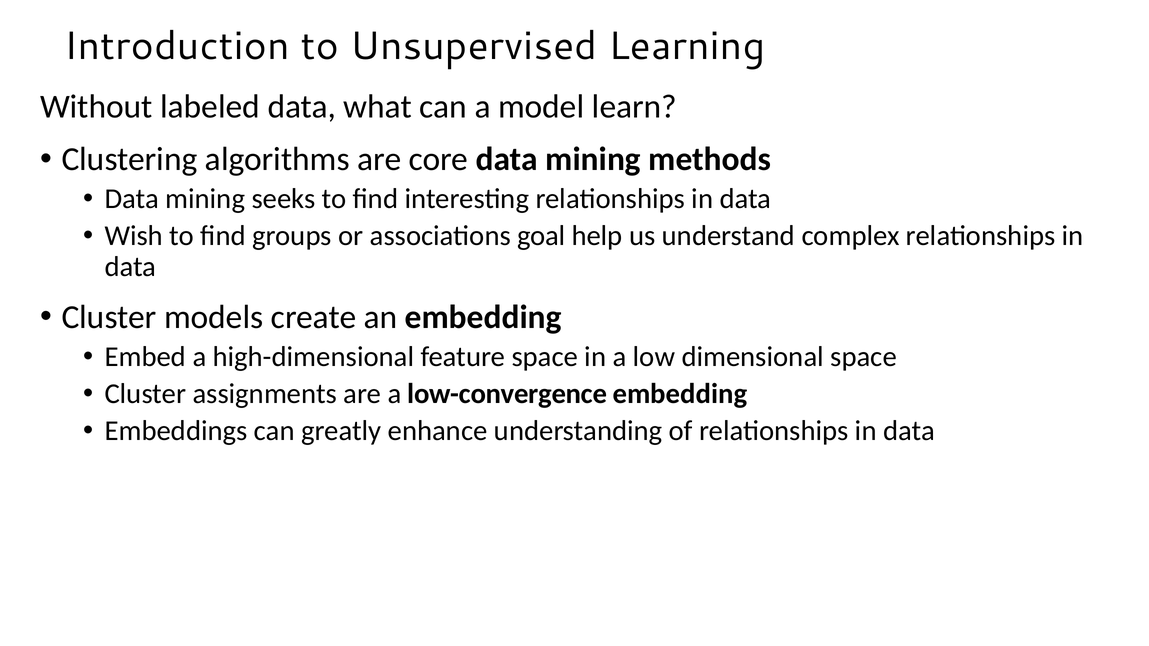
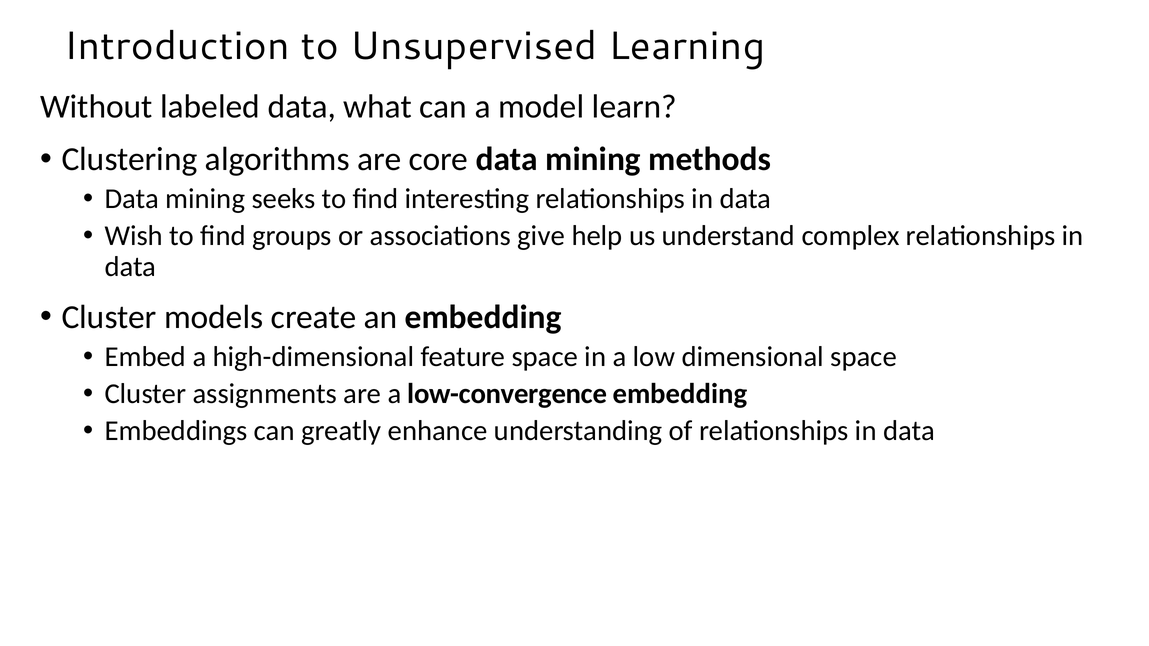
goal: goal -> give (541, 236)
